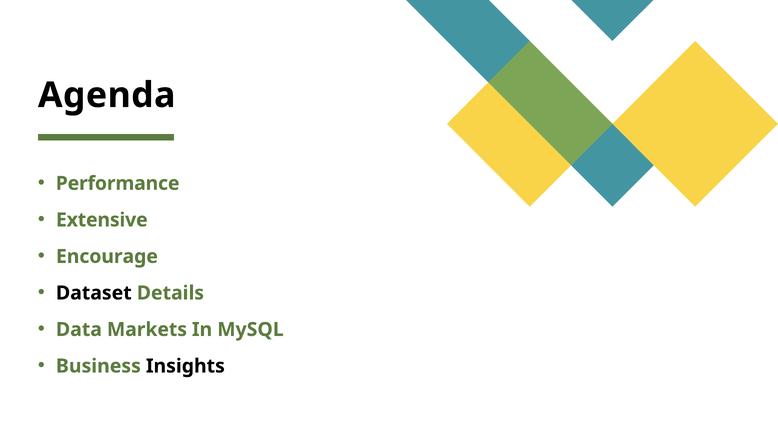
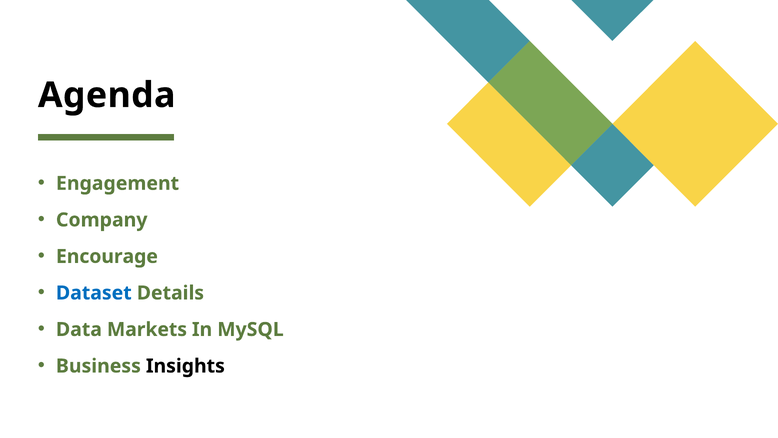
Performance: Performance -> Engagement (118, 183)
Extensive: Extensive -> Company (102, 220)
Dataset colour: black -> blue (94, 293)
